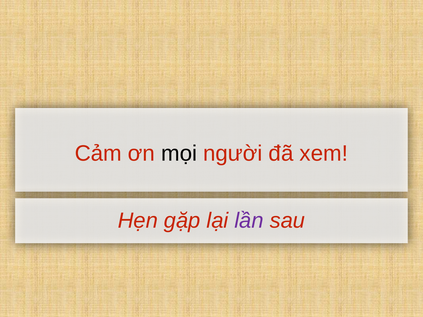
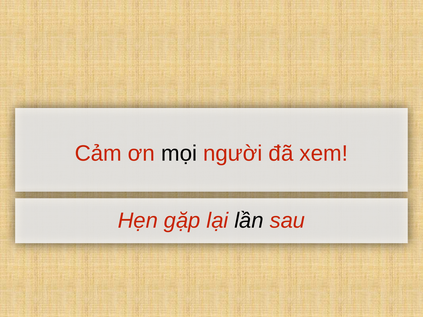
lần colour: purple -> black (249, 221)
